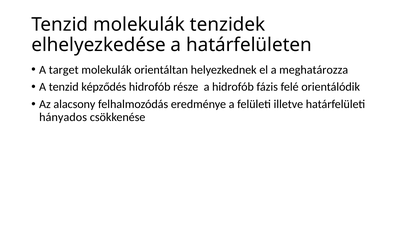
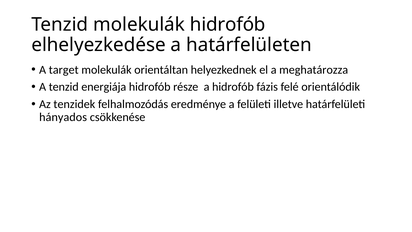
molekulák tenzidek: tenzidek -> hidrofób (228, 24)
képződés: képződés -> energiája (104, 87)
alacsony: alacsony -> tenzidek (74, 104)
